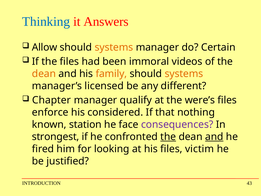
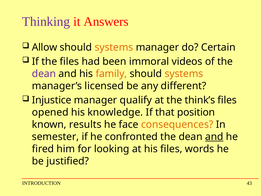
Thinking colour: blue -> purple (46, 22)
dean colour: orange -> purple (44, 74)
Chapter: Chapter -> Injustice (52, 100)
were’s: were’s -> think’s (200, 100)
enforce: enforce -> opened (50, 112)
considered: considered -> knowledge (115, 112)
nothing: nothing -> position (196, 112)
station: station -> results (85, 124)
consequences colour: purple -> orange (177, 124)
strongest: strongest -> semester (56, 137)
the underline: present -> none (168, 137)
victim: victim -> words (200, 149)
